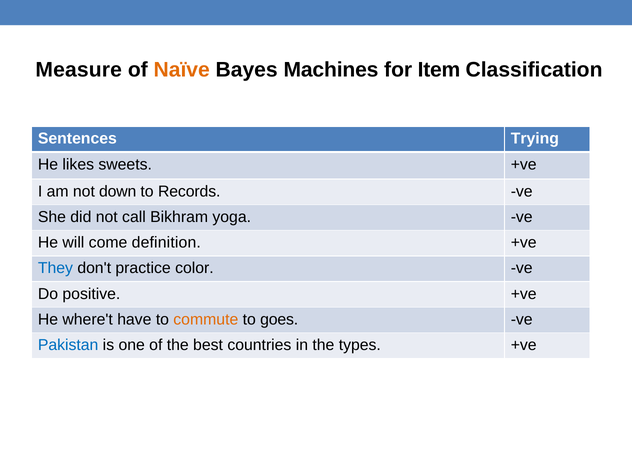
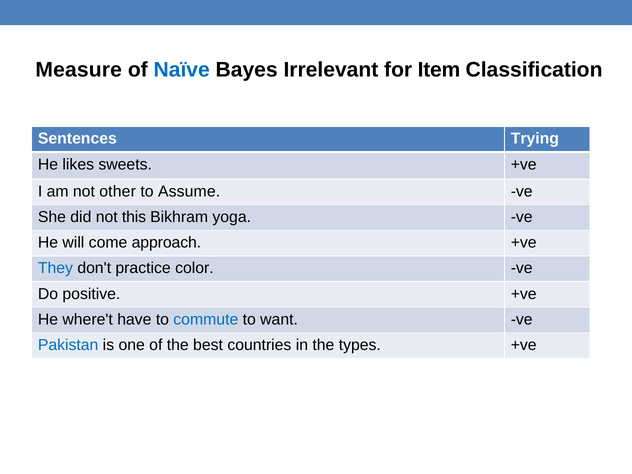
Naïve colour: orange -> blue (182, 70)
Machines: Machines -> Irrelevant (331, 70)
down: down -> other (118, 191)
Records: Records -> Assume (189, 191)
call: call -> this (134, 217)
definition: definition -> approach (166, 243)
commute colour: orange -> blue (206, 319)
goes: goes -> want (279, 319)
